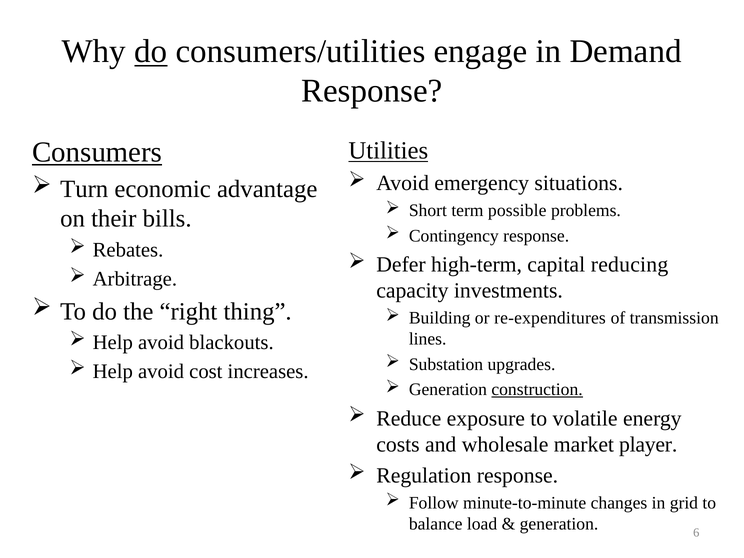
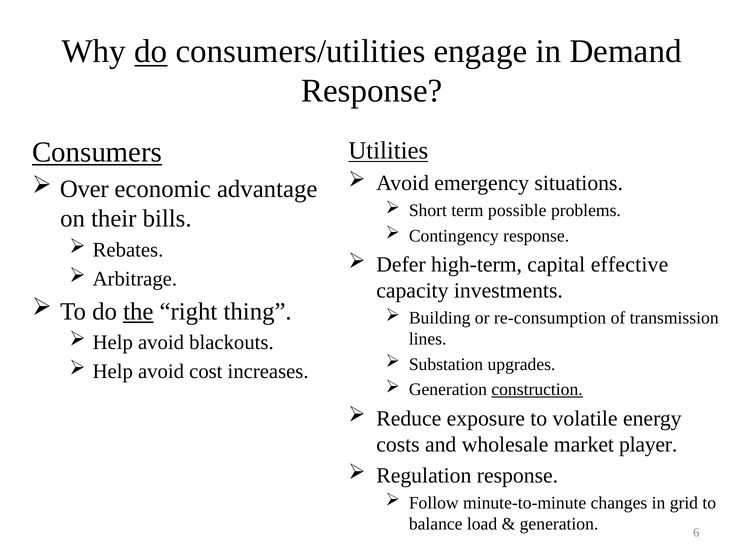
Turn: Turn -> Over (84, 189)
reducing: reducing -> effective (630, 265)
the underline: none -> present (138, 311)
re-expenditures: re-expenditures -> re-consumption (550, 318)
